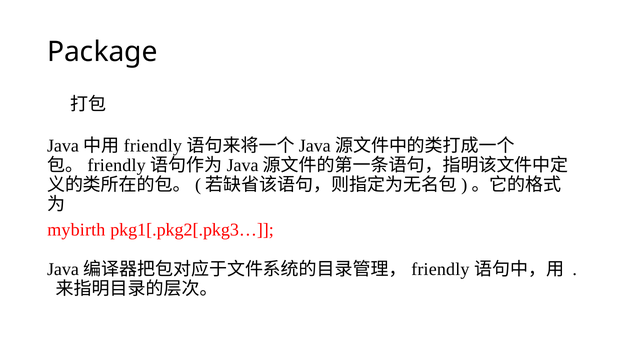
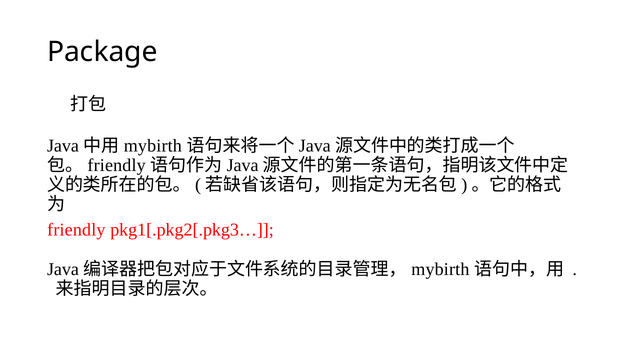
friendly: friendly -> mybirth (153, 146)
mybirth: mybirth -> friendly (76, 230)
friendly: friendly -> mybirth (440, 269)
